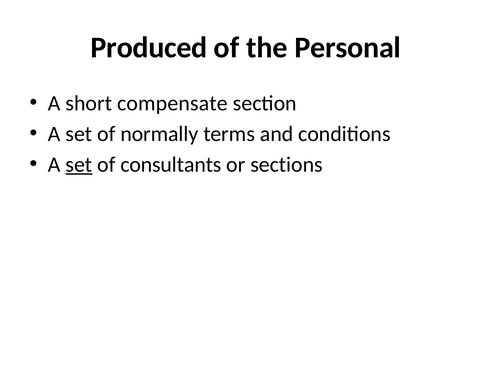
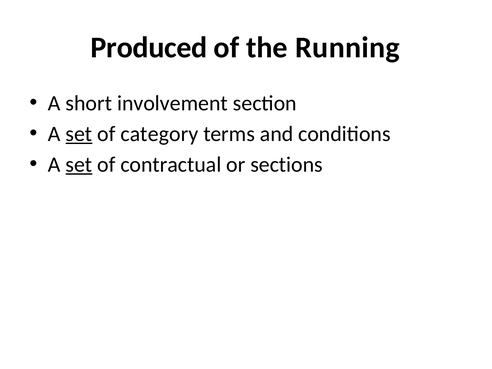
Personal: Personal -> Running (347, 48)
compensate: compensate -> involvement (172, 103)
set underline: none -> present (79, 134)
normally: normally -> category (159, 134)
consultants: consultants -> contractual (171, 164)
